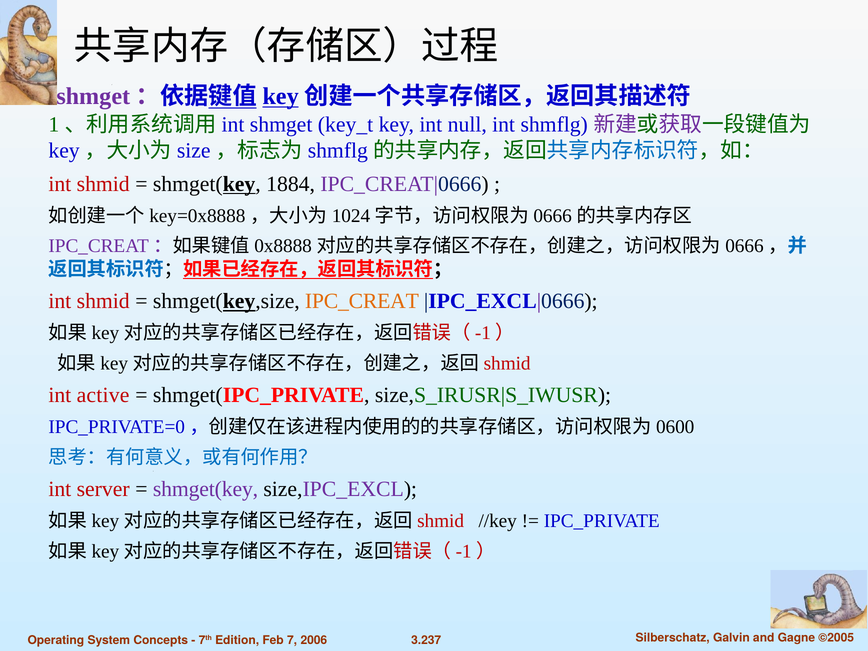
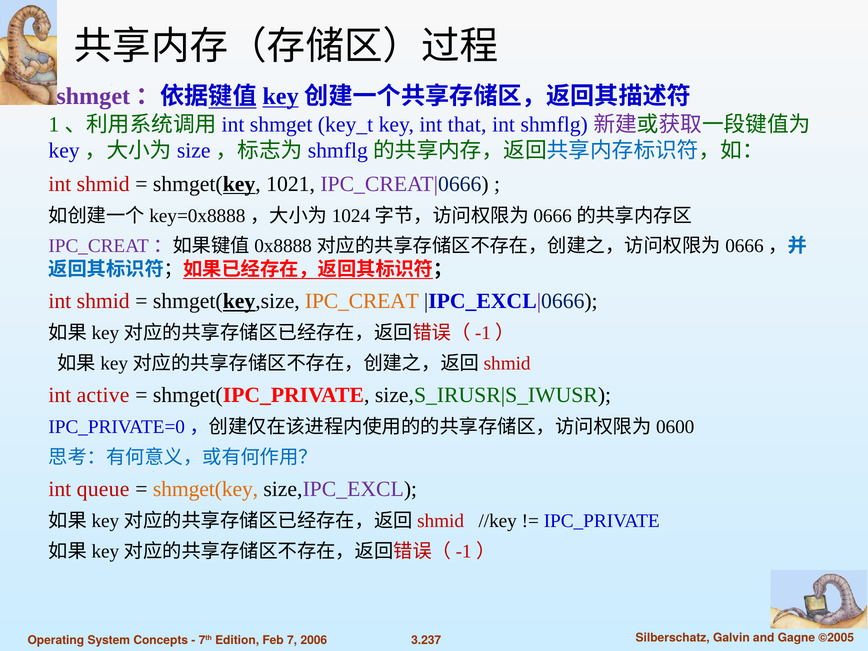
null: null -> that (467, 125)
1884: 1884 -> 1021 (291, 184)
server: server -> queue (103, 489)
shmget(key colour: purple -> orange (206, 489)
